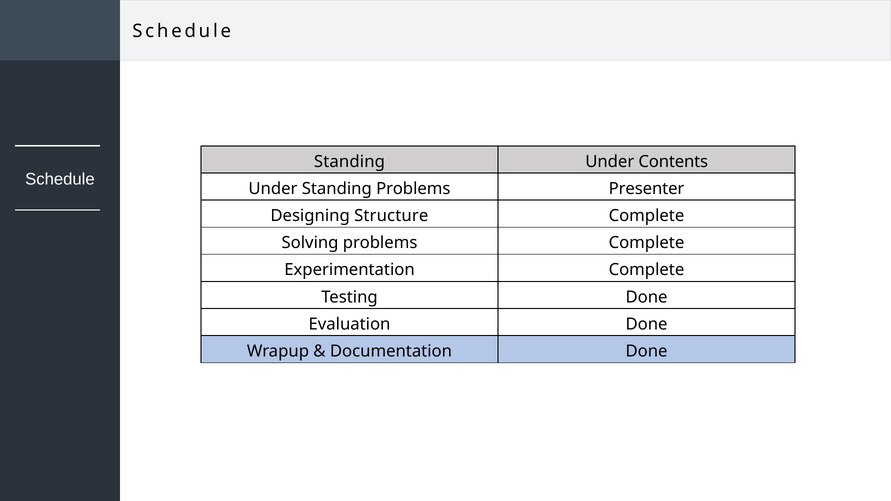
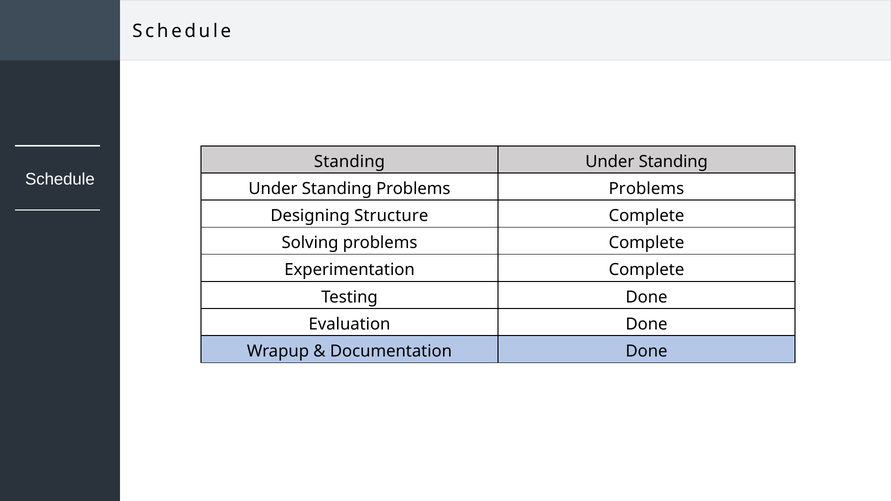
Contents: Contents -> Standing (673, 162)
Problems Presenter: Presenter -> Problems (646, 189)
